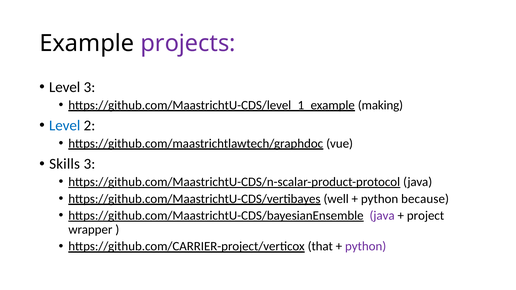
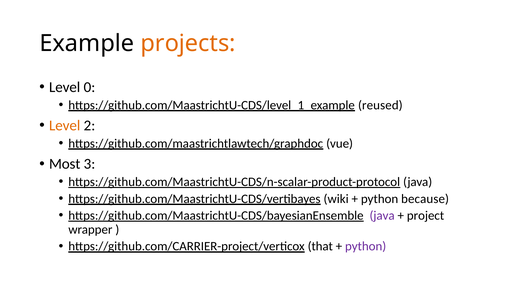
projects colour: purple -> orange (188, 43)
Level 3: 3 -> 0 (89, 87)
making: making -> reused (380, 105)
Level colour: blue -> orange (65, 126)
Skills: Skills -> Most (65, 164)
well: well -> wiki (336, 199)
